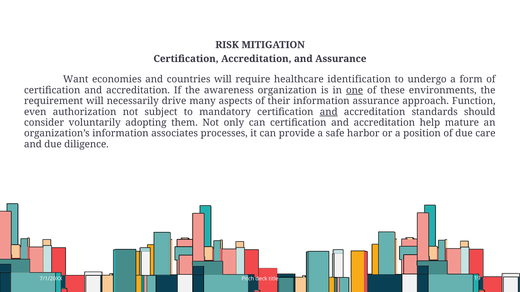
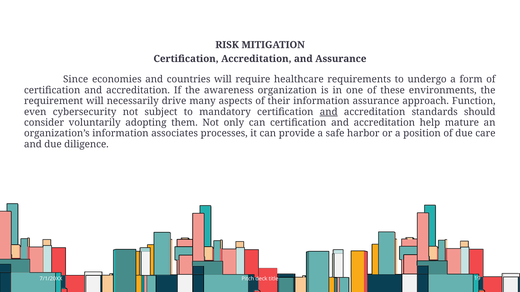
Want: Want -> Since (76, 79)
identification: identification -> requirements (359, 79)
one underline: present -> none (355, 90)
authorization: authorization -> cybersecurity (85, 112)
